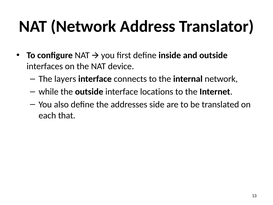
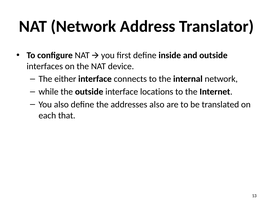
layers: layers -> either (65, 79)
addresses side: side -> also (157, 104)
